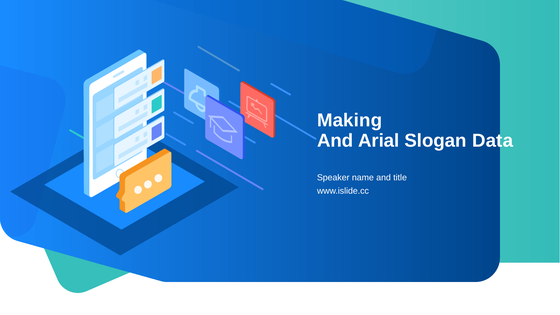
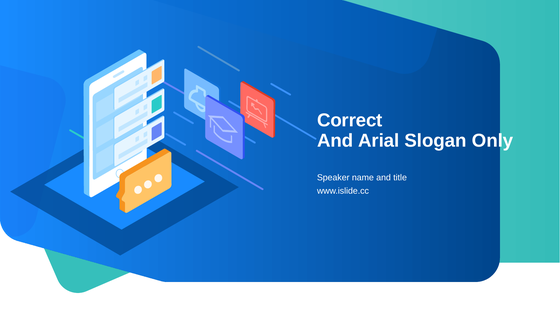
Making: Making -> Correct (350, 120)
Data: Data -> Only (493, 141)
